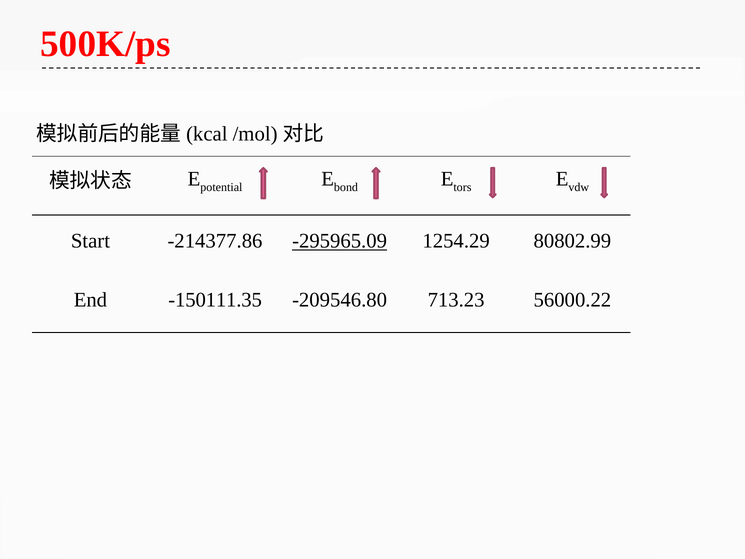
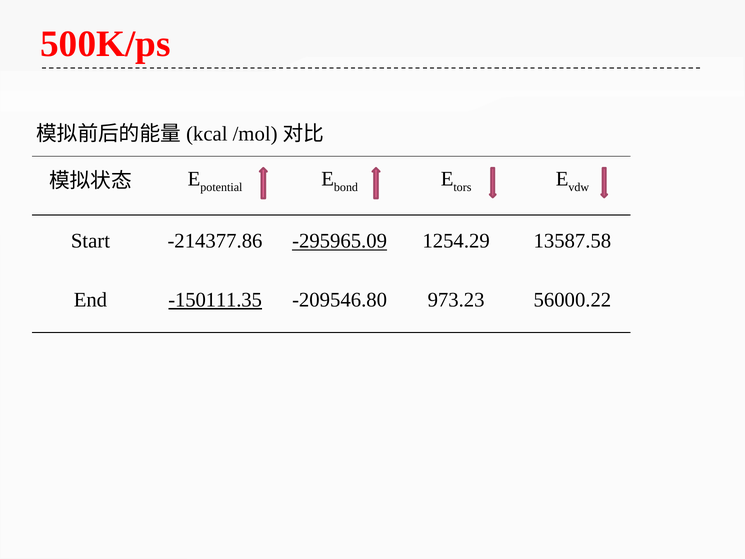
80802.99: 80802.99 -> 13587.58 (572, 241)
-150111.35 underline: none -> present (215, 300)
713.23: 713.23 -> 973.23 (456, 300)
